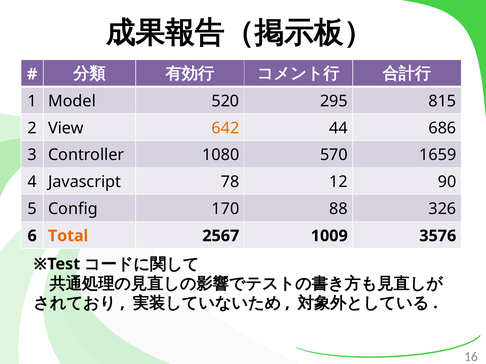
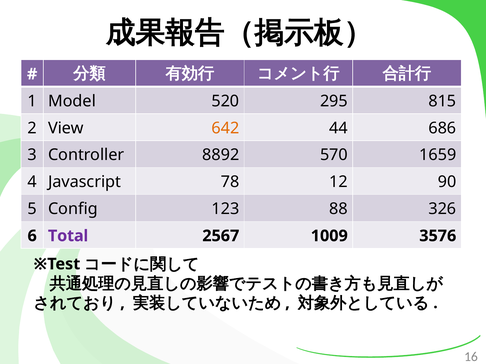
1080: 1080 -> 8892 (221, 155)
170: 170 -> 123 (225, 209)
Total colour: orange -> purple (68, 236)
